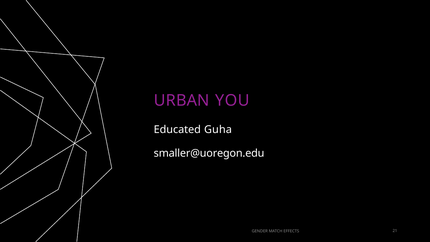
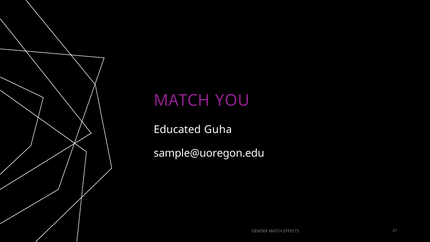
URBAN: URBAN -> MATCH (182, 100)
smaller@uoregon.edu: smaller@uoregon.edu -> sample@uoregon.edu (209, 153)
